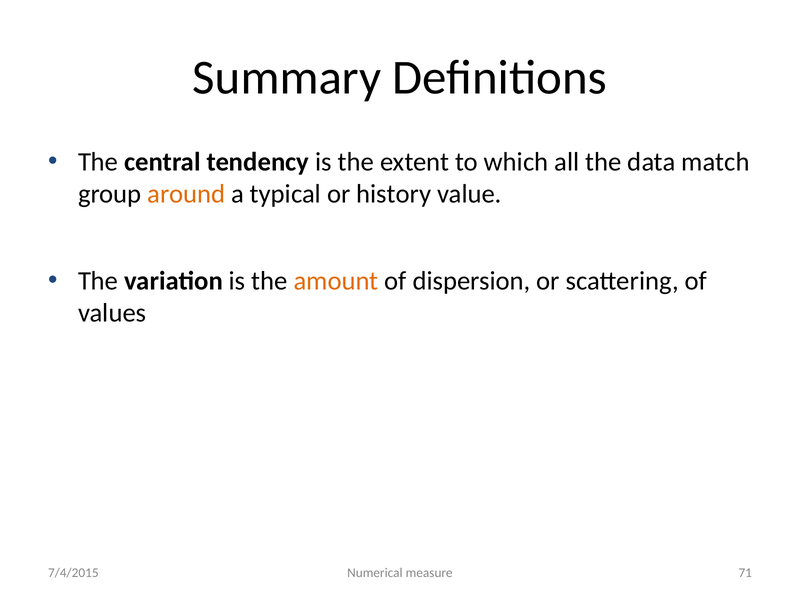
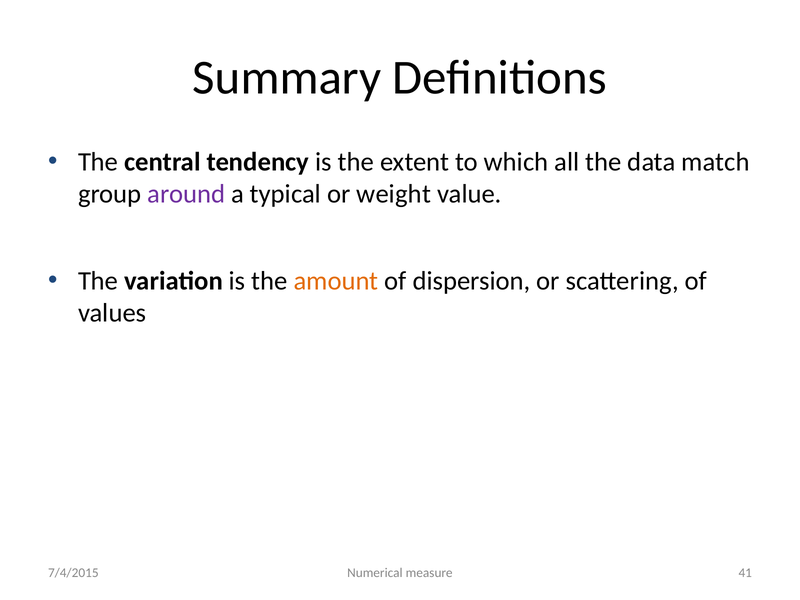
around colour: orange -> purple (186, 194)
history: history -> weight (394, 194)
71: 71 -> 41 (745, 573)
